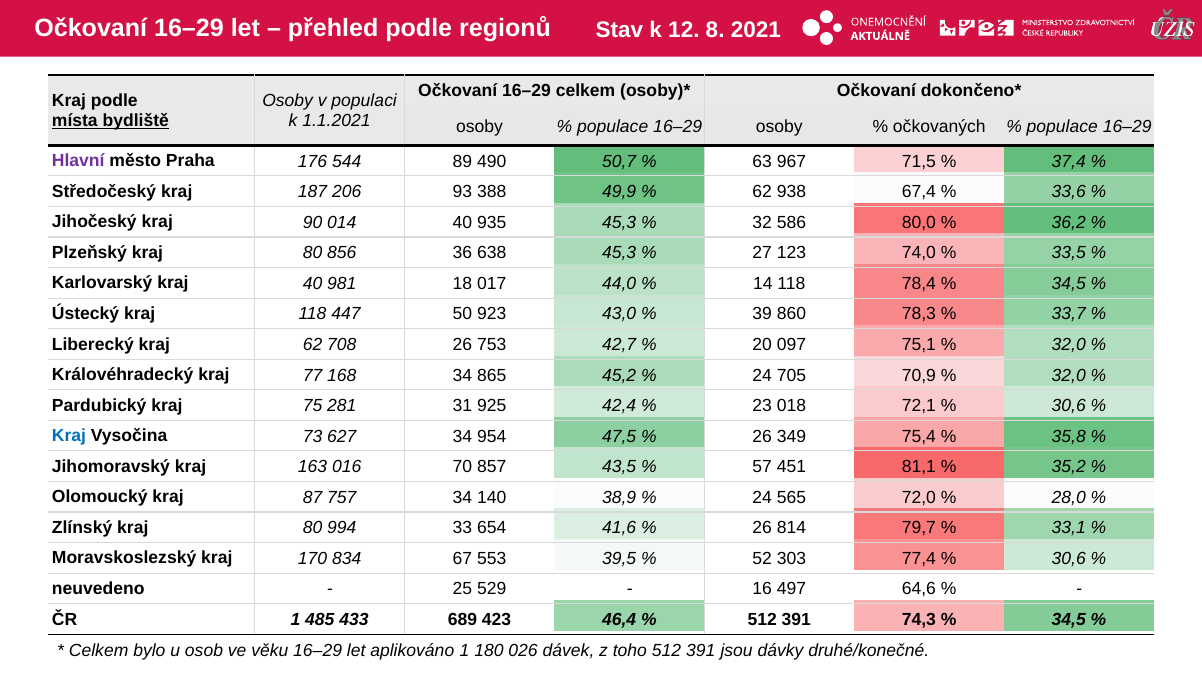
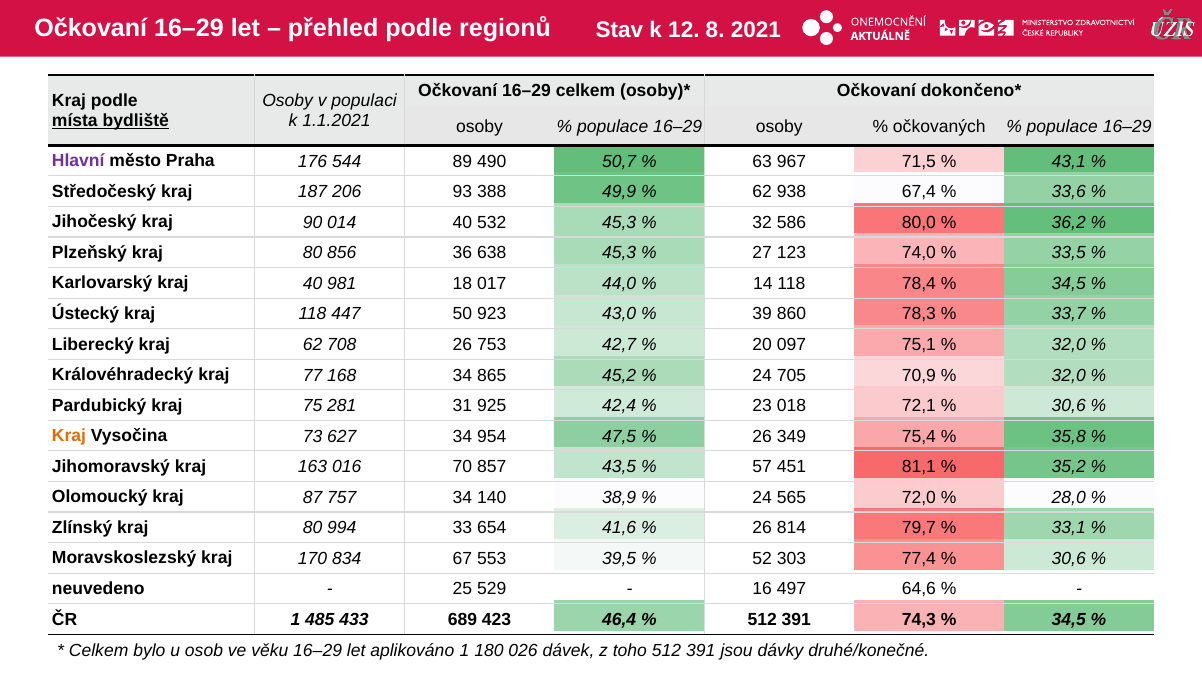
37,4: 37,4 -> 43,1 (1069, 161)
935: 935 -> 532 (492, 223)
Kraj colour: blue -> orange (69, 436)
